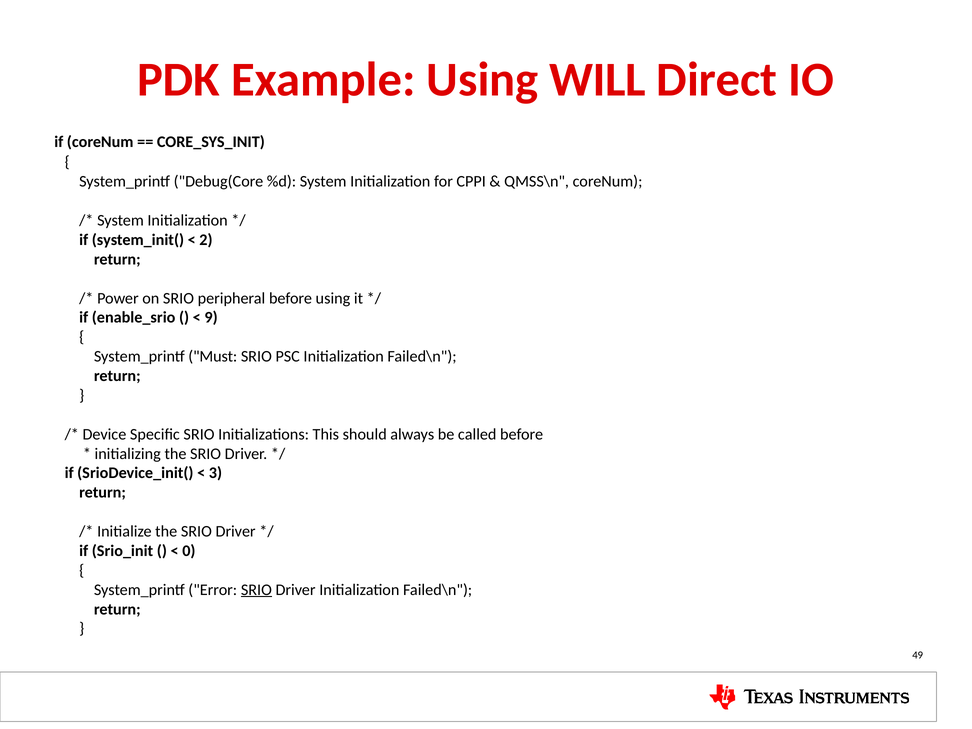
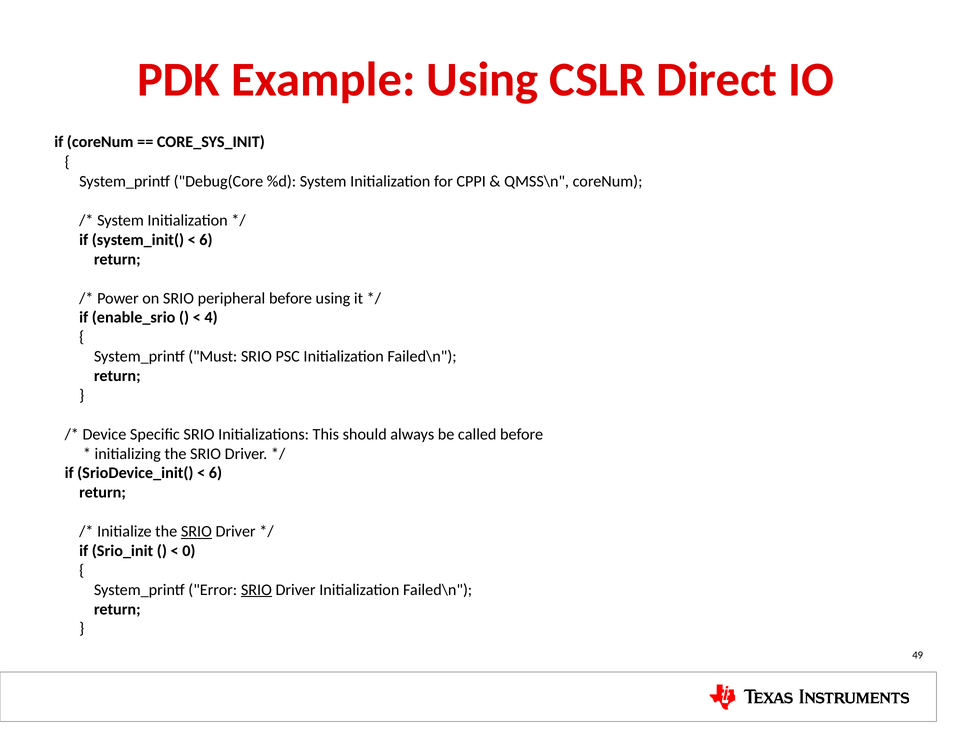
WILL: WILL -> CSLR (598, 80)
2: 2 -> 6 (206, 240)
9: 9 -> 4 (211, 318)
3: 3 -> 6 (215, 473)
SRIO underline: none -> present (196, 531)
